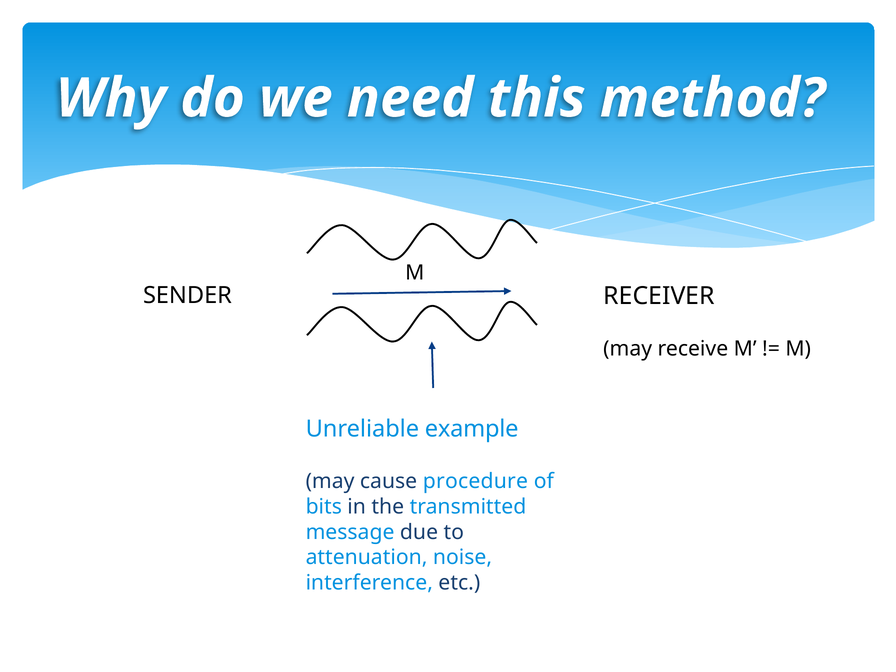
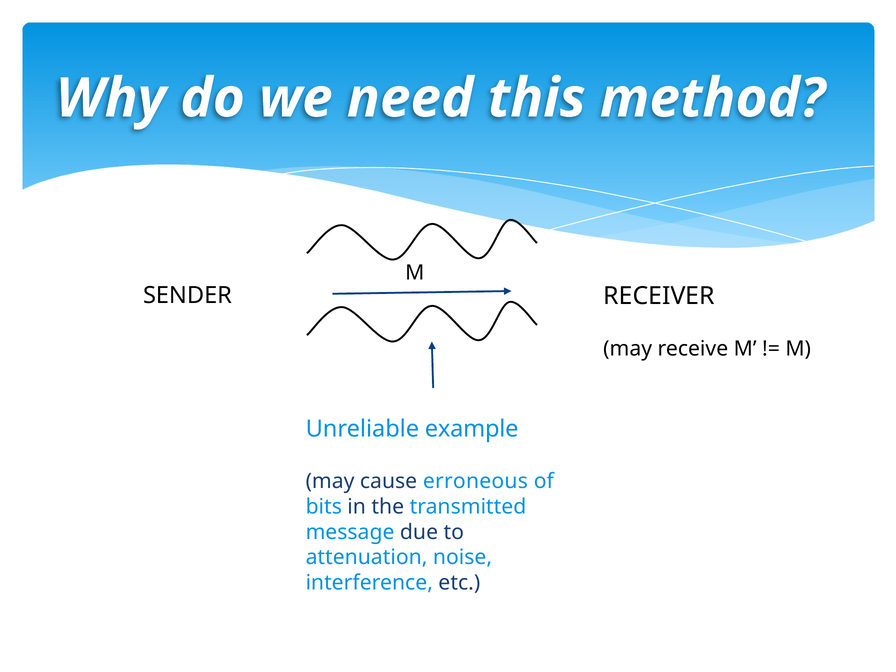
procedure: procedure -> erroneous (475, 481)
